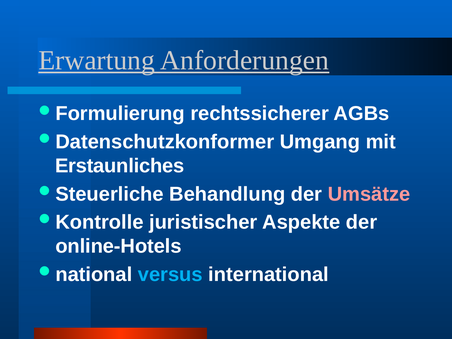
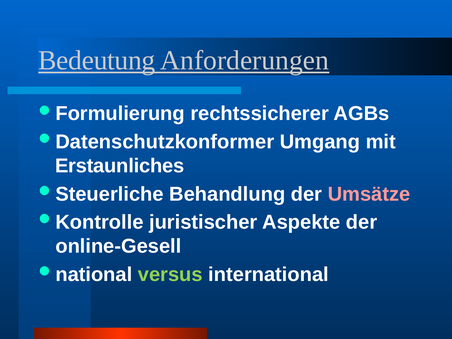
Erwartung: Erwartung -> Bedeutung (97, 60)
online-Hotels: online-Hotels -> online-Gesell (118, 246)
versus colour: light blue -> light green (170, 274)
